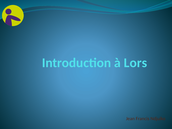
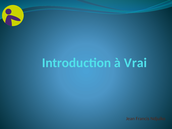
Lors: Lors -> Vrai (135, 63)
